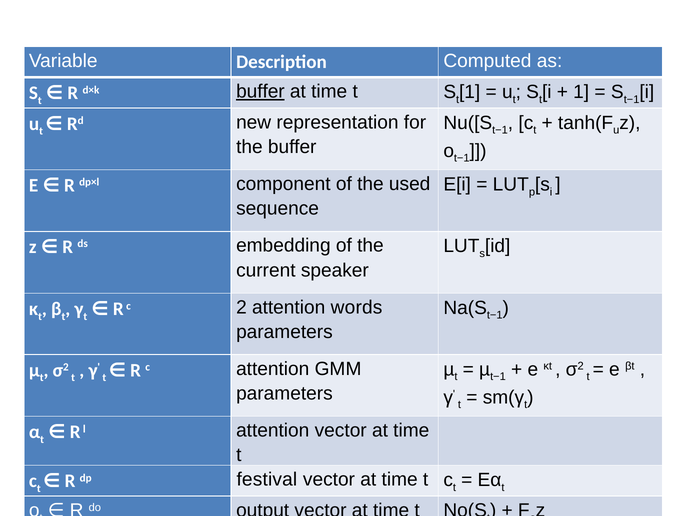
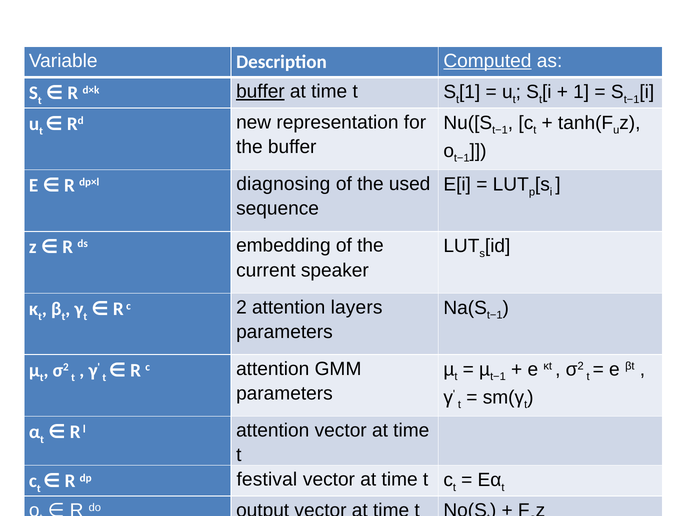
Computed underline: none -> present (487, 61)
component: component -> diagnosing (283, 184)
words: words -> layers (357, 307)
